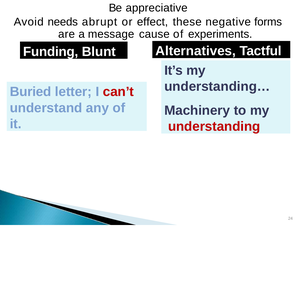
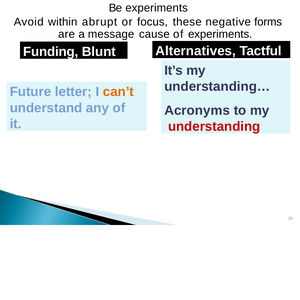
Be appreciative: appreciative -> experiments (157, 8)
needs: needs -> within (63, 22)
effect: effect -> focus (152, 22)
Buried: Buried -> Future (30, 92)
can’t colour: red -> orange (118, 92)
Machinery: Machinery -> Acronyms (197, 110)
